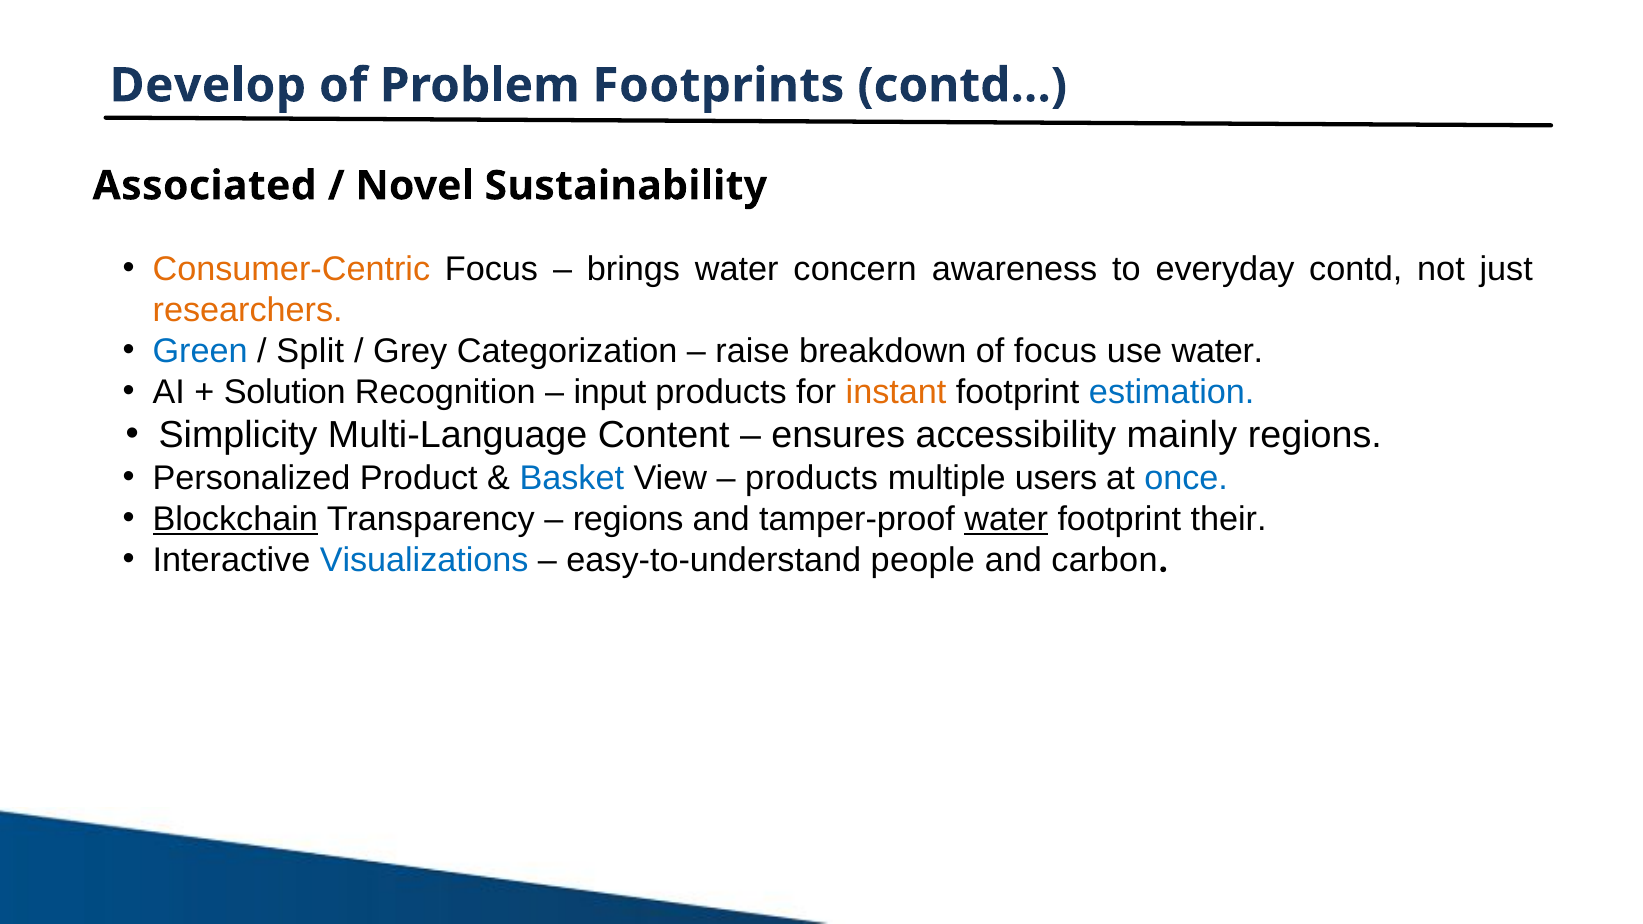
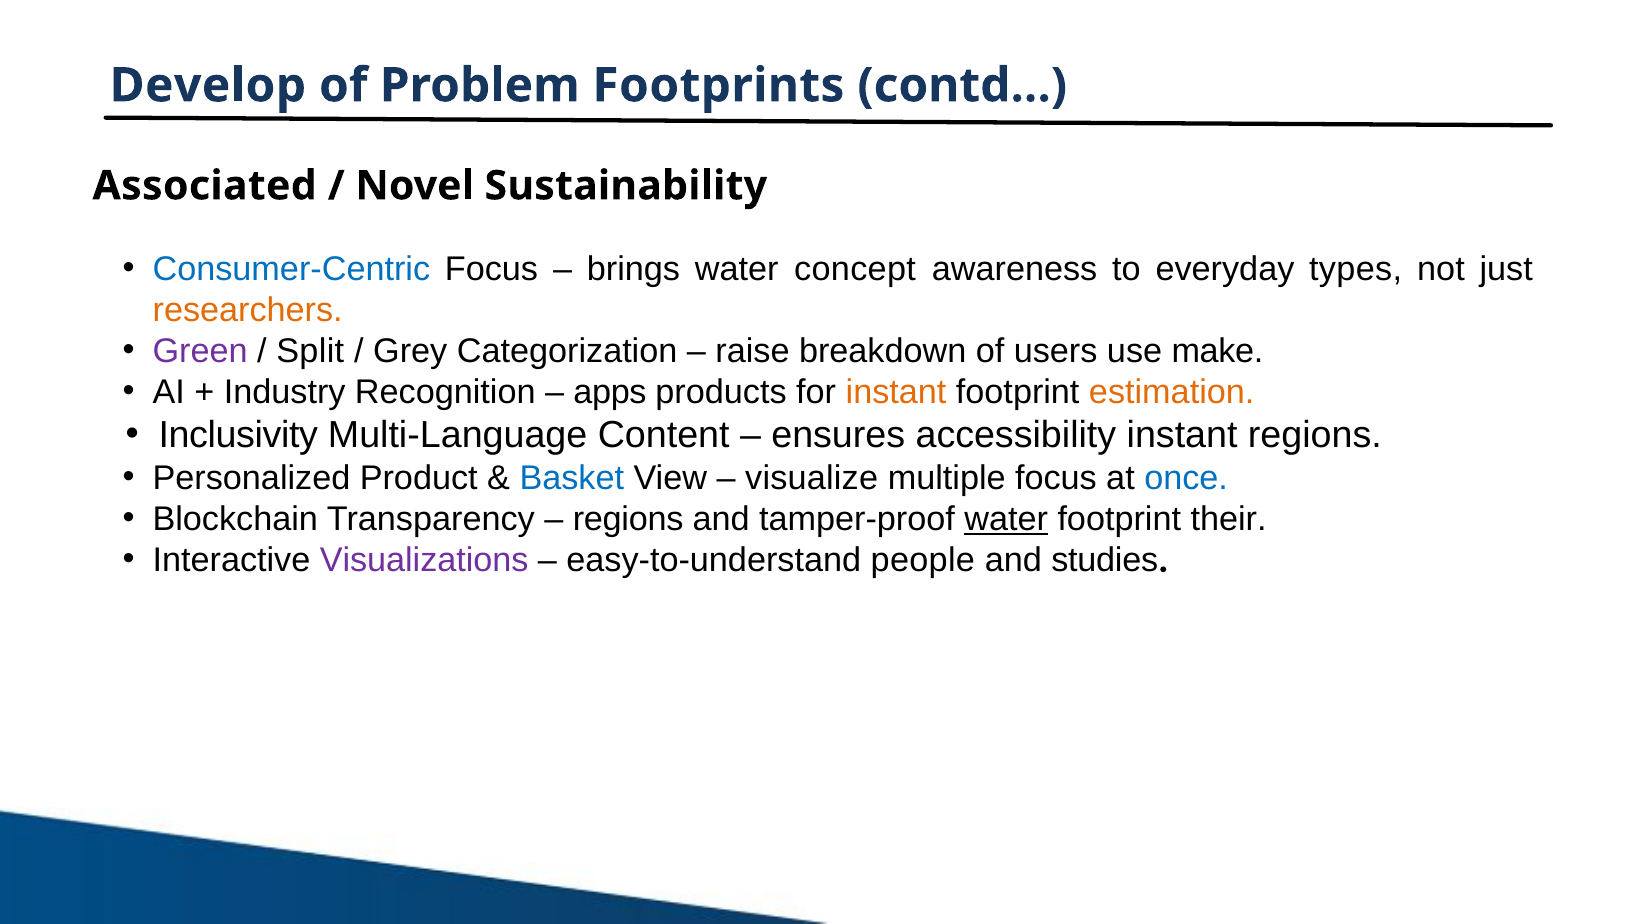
Consumer-Centric colour: orange -> blue (291, 269)
concern: concern -> concept (855, 269)
everyday contd: contd -> types (1356, 269)
Green colour: blue -> purple (200, 351)
of focus: focus -> users (1056, 351)
use water: water -> make (1217, 351)
Solution: Solution -> Industry (285, 392)
input: input -> apps (610, 392)
estimation colour: blue -> orange (1172, 392)
Simplicity: Simplicity -> Inclusivity (238, 435)
accessibility mainly: mainly -> instant (1182, 435)
products: products -> visualize (812, 478)
multiple users: users -> focus (1056, 478)
Blockchain underline: present -> none (235, 519)
Visualizations colour: blue -> purple (424, 561)
carbon: carbon -> studies (1105, 561)
